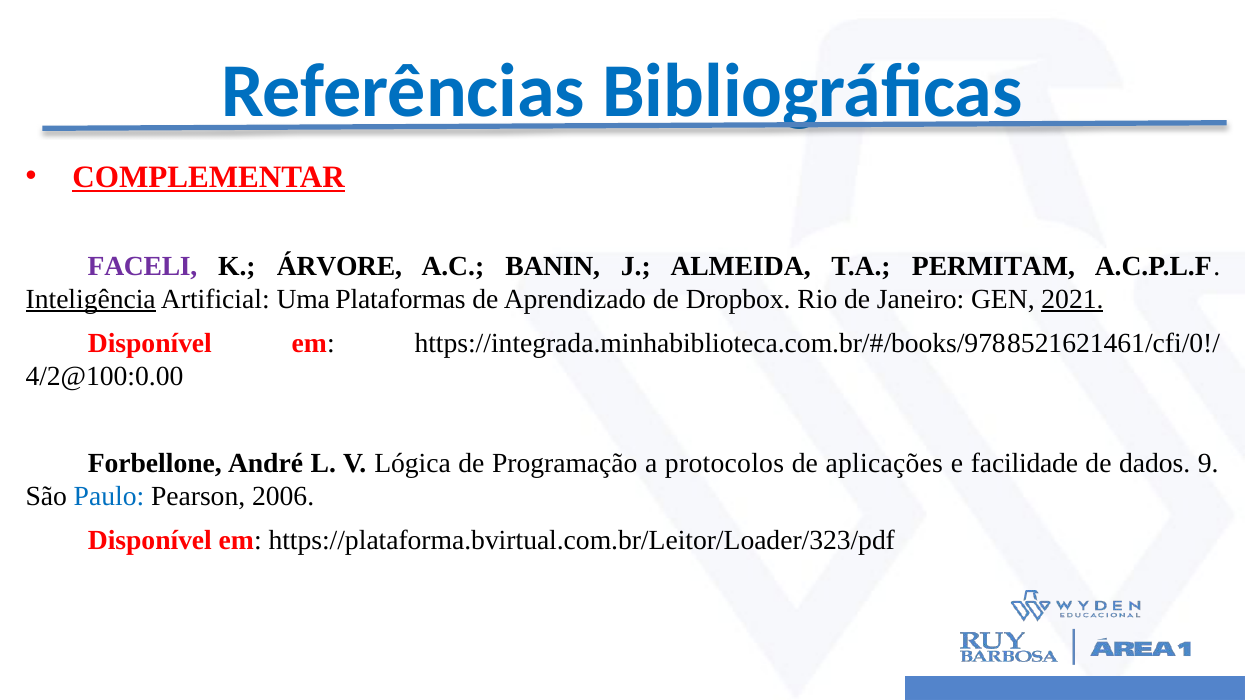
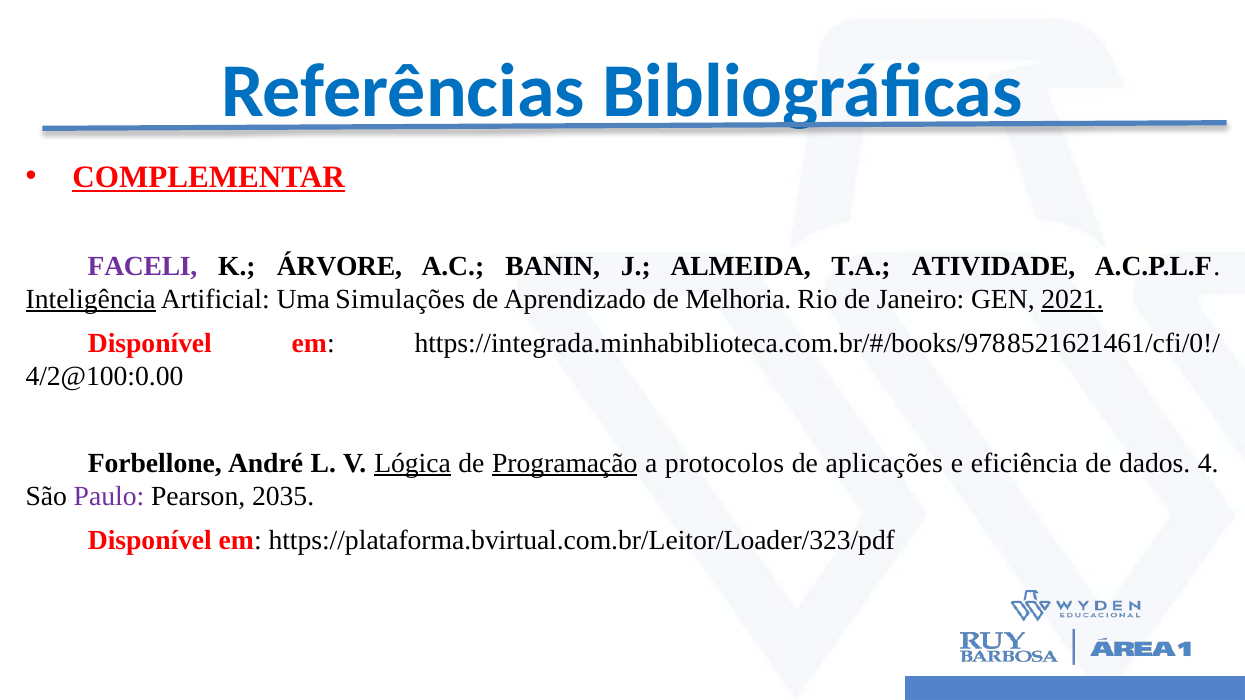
PERMITAM: PERMITAM -> ATIVIDADE (994, 266)
Plataformas: Plataformas -> Simulações (400, 300)
Dropbox: Dropbox -> Melhoria (738, 300)
Lógica underline: none -> present (413, 463)
Programação underline: none -> present (565, 463)
facilidade: facilidade -> eficiência (1024, 463)
9: 9 -> 4 (1208, 463)
Paulo colour: blue -> purple (109, 497)
2006: 2006 -> 2035 (283, 497)
